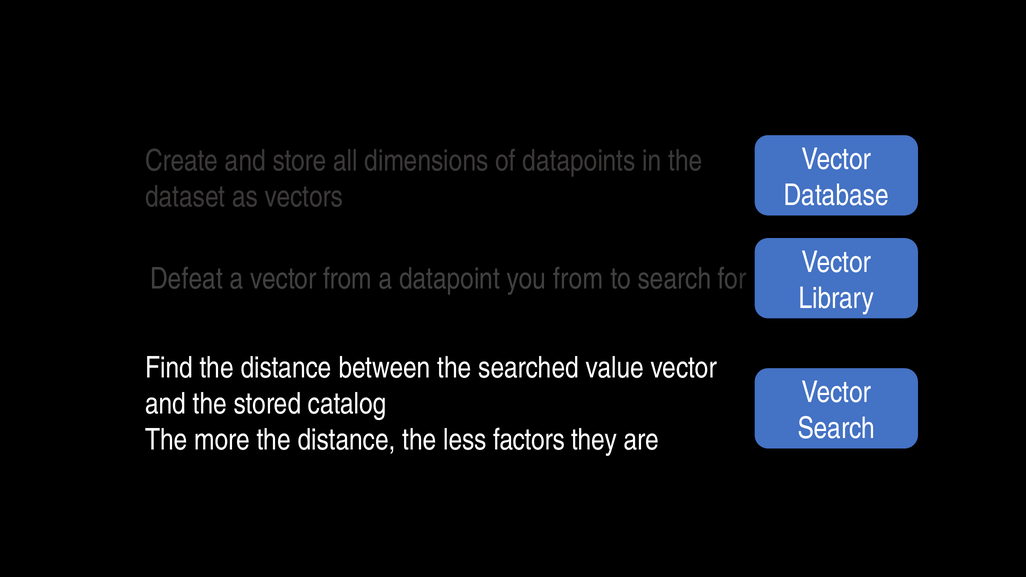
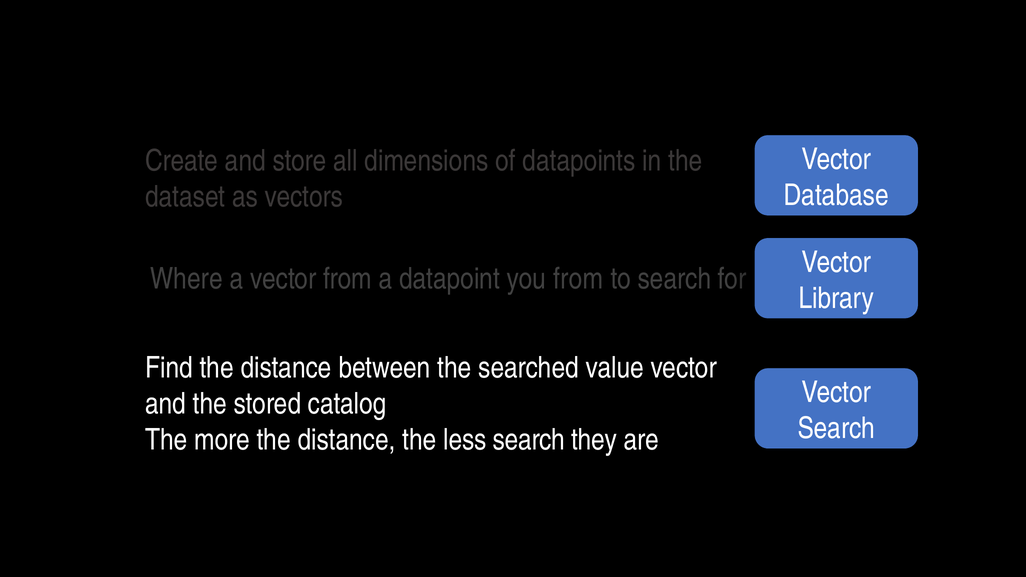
Defeat: Defeat -> Where (187, 279)
less factors: factors -> search (529, 440)
